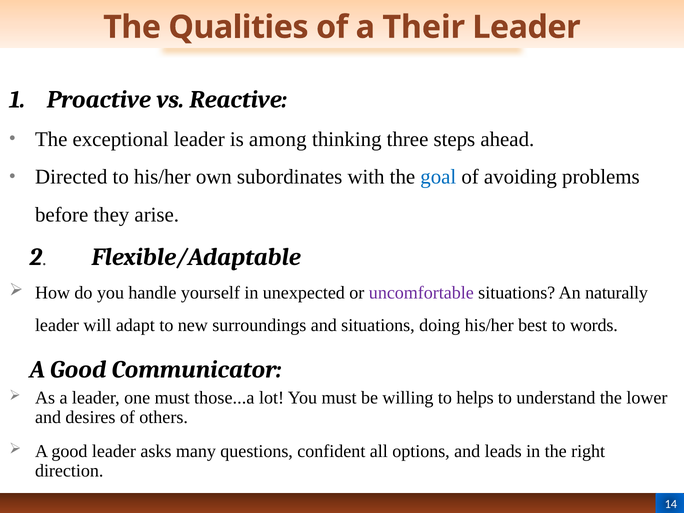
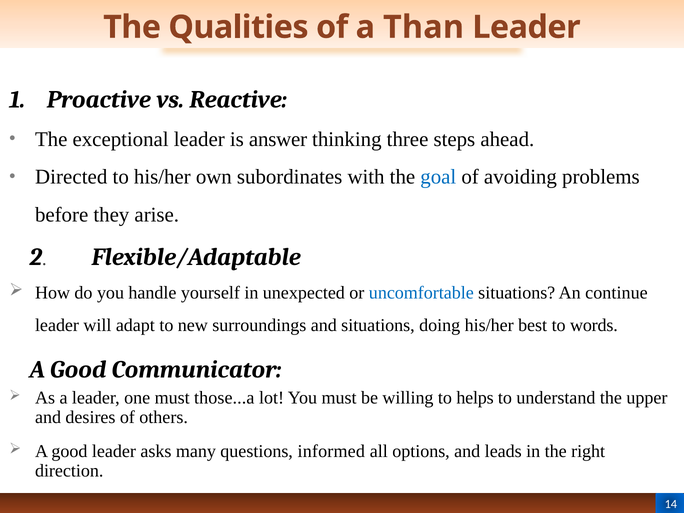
Their: Their -> Than (423, 27)
among: among -> answer (278, 139)
uncomfortable colour: purple -> blue (421, 293)
naturally: naturally -> continue (616, 293)
lower: lower -> upper (647, 398)
confident: confident -> informed (331, 451)
